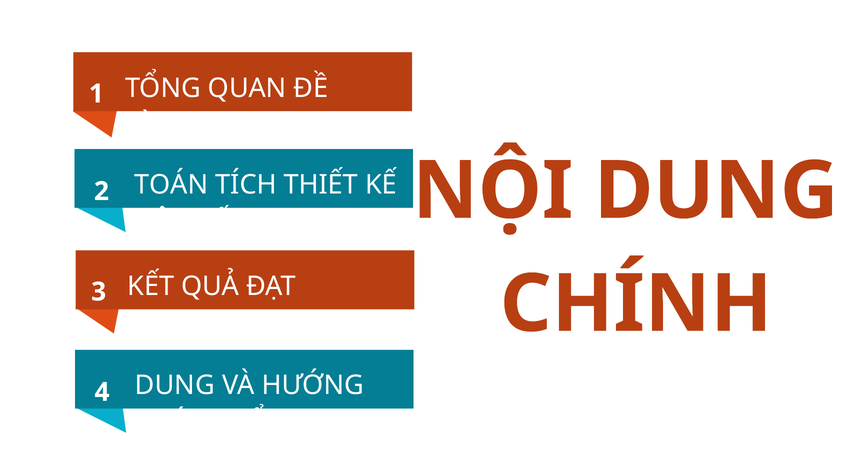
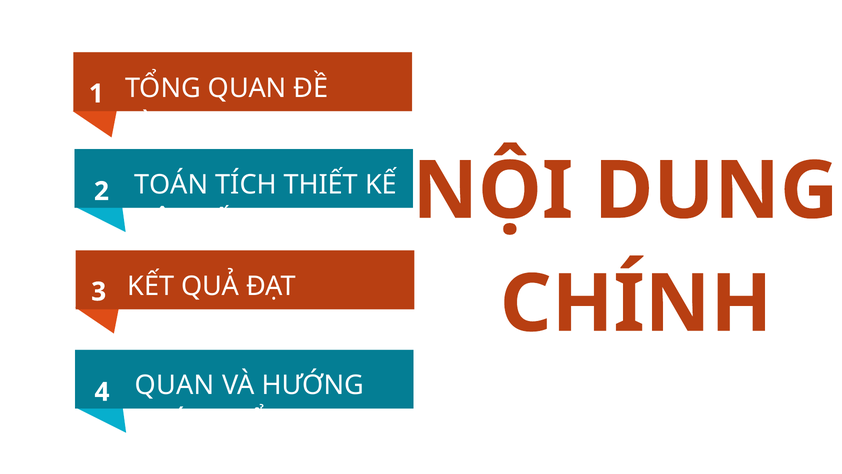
4 DUNG: DUNG -> QUAN (175, 385)
